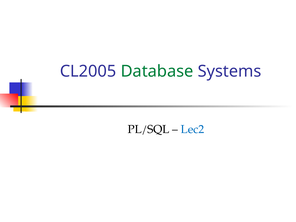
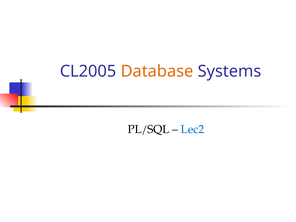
Database colour: green -> orange (157, 71)
